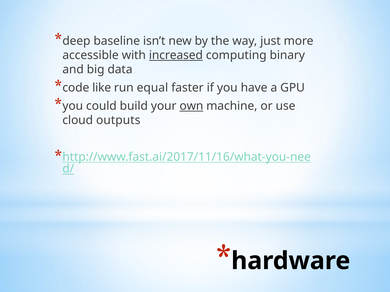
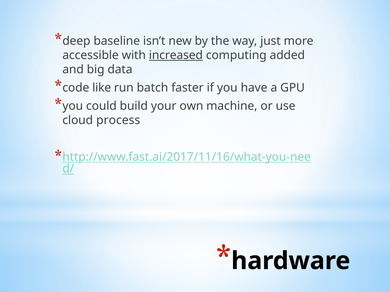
binary: binary -> added (287, 55)
equal: equal -> batch (152, 88)
own underline: present -> none (191, 106)
outputs: outputs -> process (118, 121)
